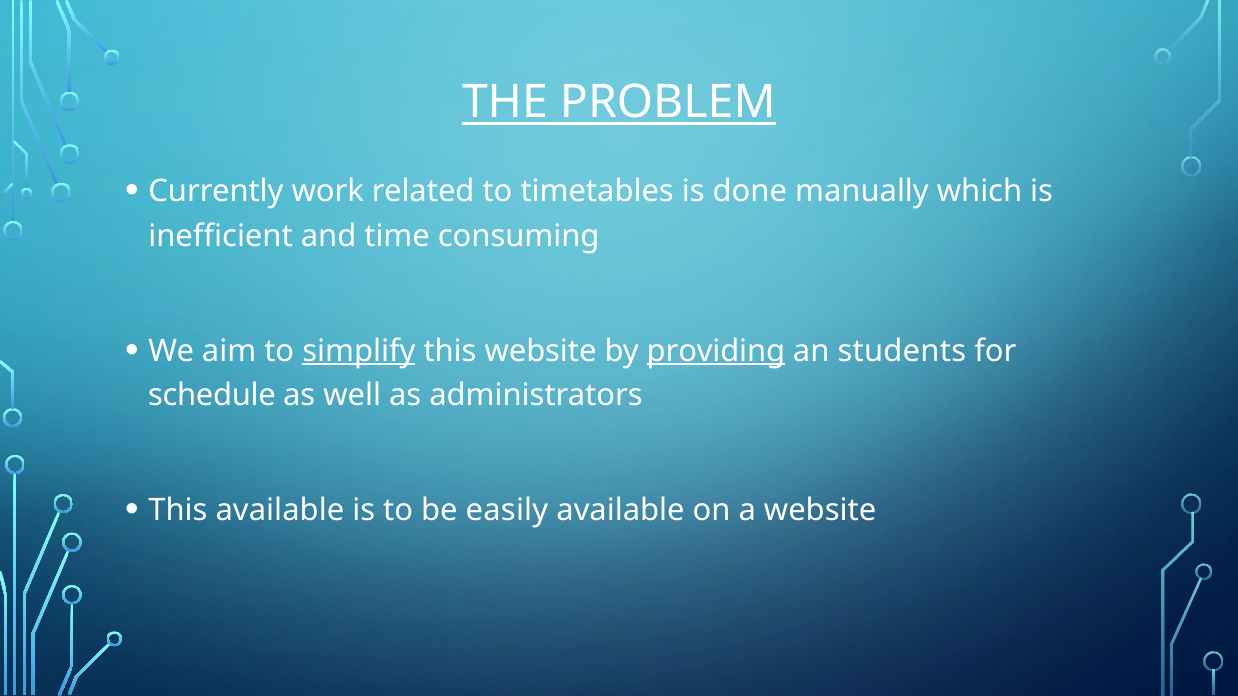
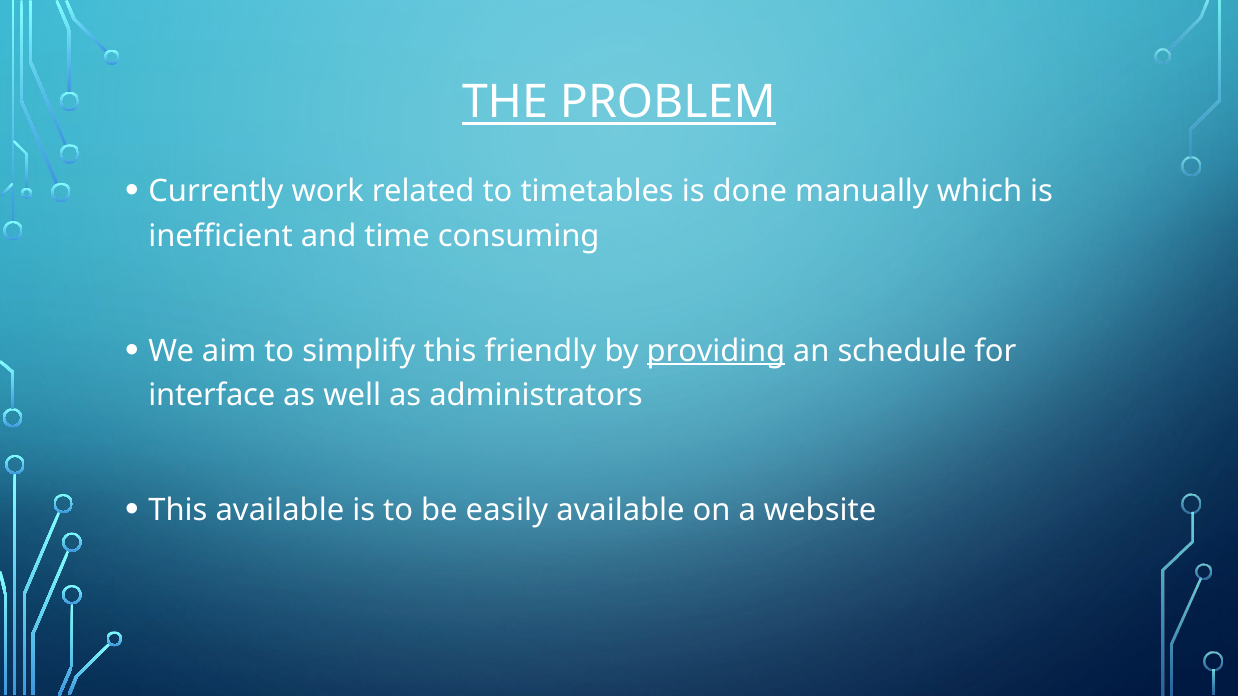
simplify underline: present -> none (359, 351)
this website: website -> friendly (540, 351)
students: students -> schedule (902, 351)
schedule: schedule -> interface (212, 396)
